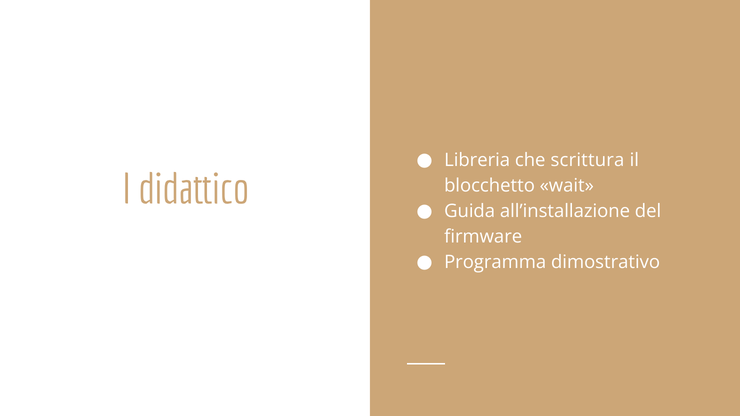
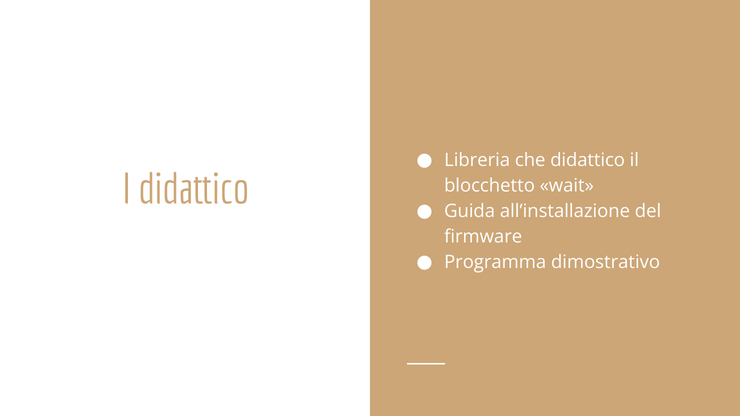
che scrittura: scrittura -> didattico (588, 160)
